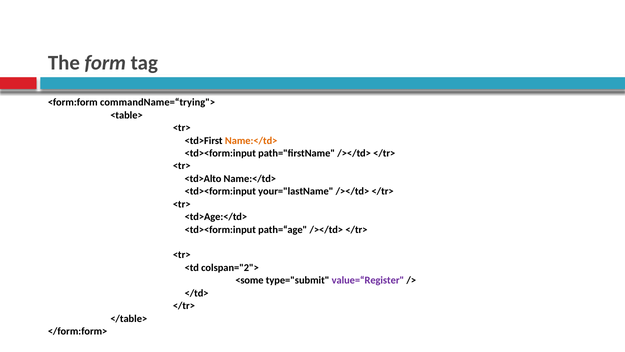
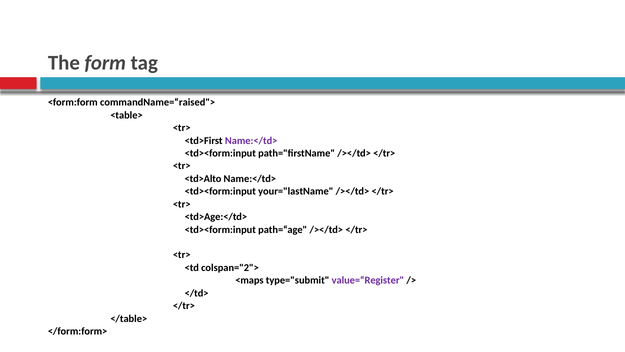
commandName=“trying">: commandName=“trying"> -> commandName=“raised"> (158, 102)
Name:</td> colour: orange -> purple (251, 140)
<some: <some -> <maps (249, 280)
